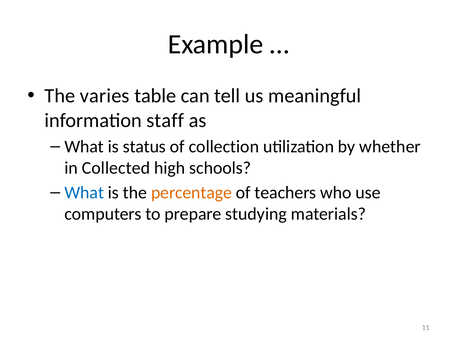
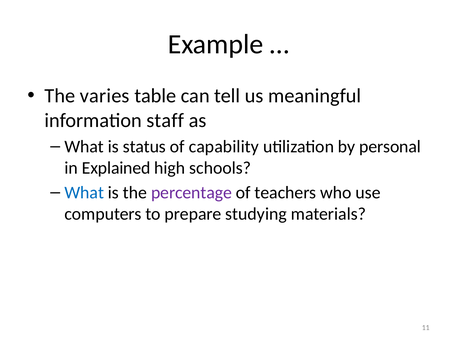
collection: collection -> capability (224, 146)
whether: whether -> personal (390, 146)
Collected: Collected -> Explained (116, 168)
percentage colour: orange -> purple (191, 193)
